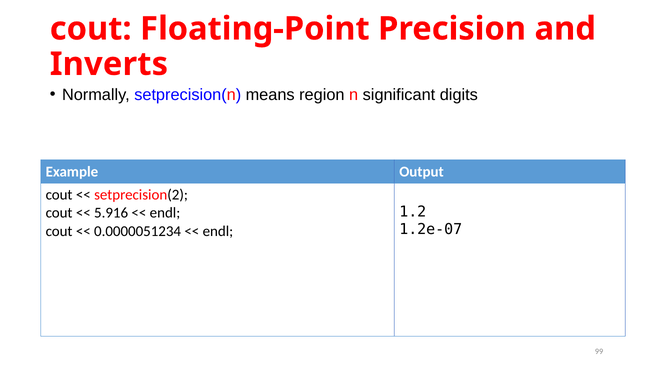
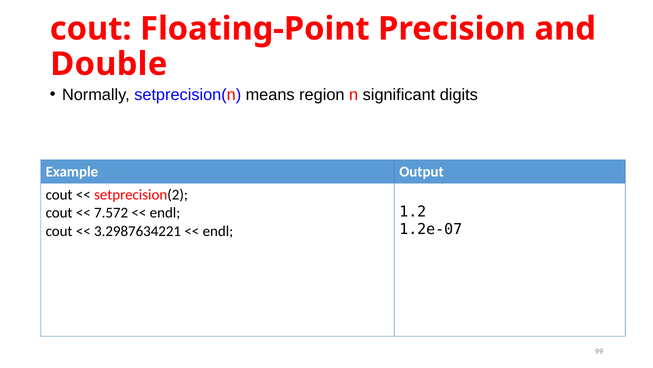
Inverts: Inverts -> Double (109, 64)
5.916: 5.916 -> 7.572 (111, 213)
0.0000051234: 0.0000051234 -> 3.2987634221 (138, 231)
